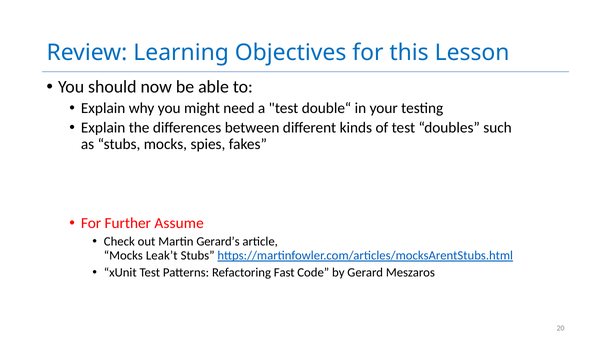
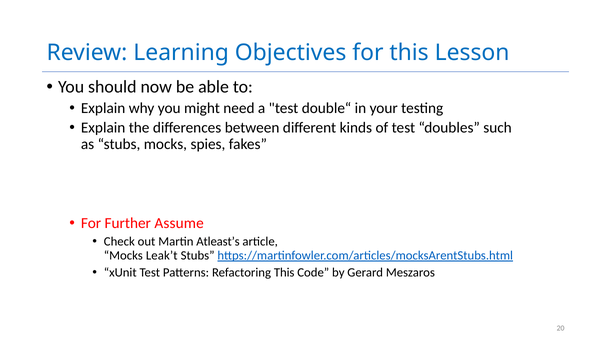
Gerard’s: Gerard’s -> Atleast’s (218, 241)
Refactoring Fast: Fast -> This (284, 272)
